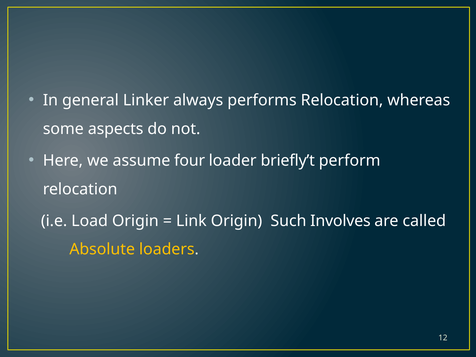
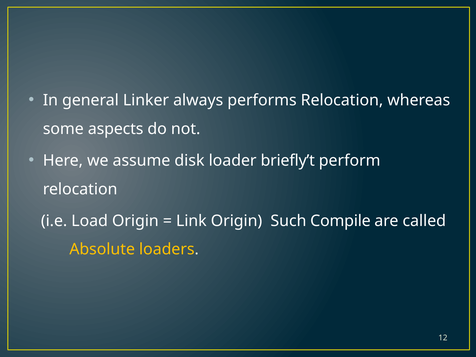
four: four -> disk (189, 161)
Involves: Involves -> Compile (340, 221)
